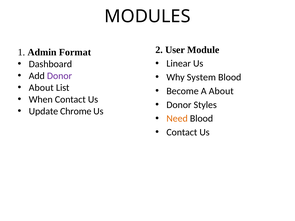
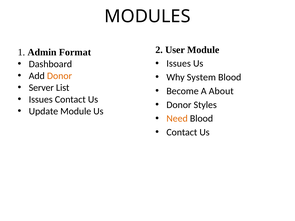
Linear: Linear -> Issues (179, 64)
Donor colour: purple -> orange (59, 76)
About: About -> Server (41, 88)
When: When -> Issues (41, 100)
Update Chrome: Chrome -> Module (76, 111)
